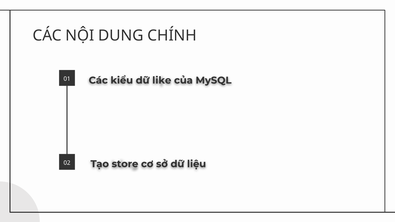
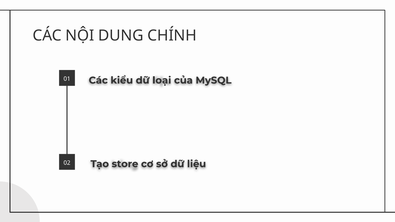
like: like -> loại (162, 80)
